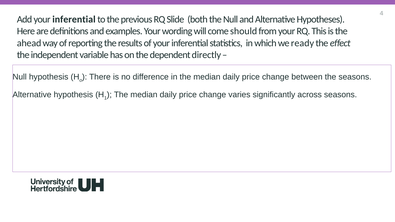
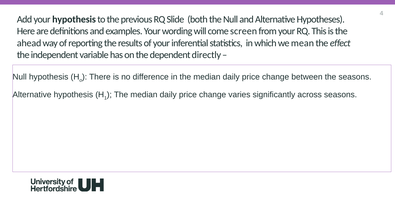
Add your inferential: inferential -> hypothesis (74, 19)
should: should -> screen (244, 31)
ready: ready -> mean (302, 43)
